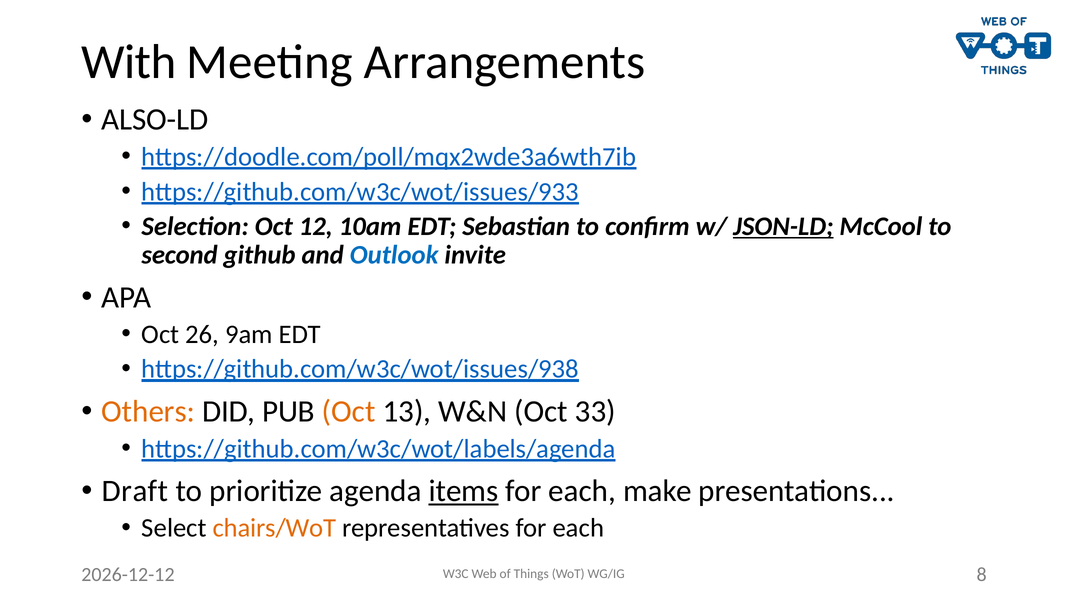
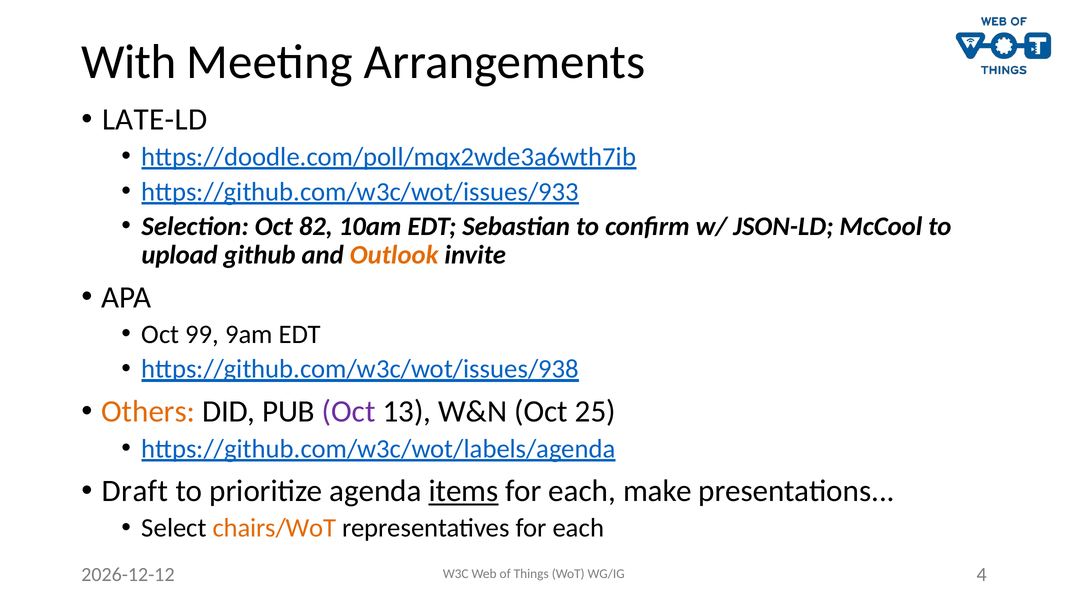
ALSO-LD: ALSO-LD -> LATE-LD (155, 120)
12: 12 -> 82 (316, 226)
JSON-LD underline: present -> none (783, 226)
second: second -> upload (180, 255)
Outlook colour: blue -> orange (394, 255)
26: 26 -> 99 (202, 334)
Oct colour: orange -> purple (349, 411)
33: 33 -> 25 (595, 411)
8: 8 -> 4 (982, 574)
